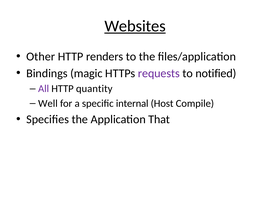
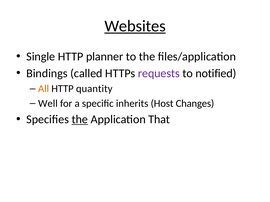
Other: Other -> Single (41, 57)
renders: renders -> planner (105, 57)
magic: magic -> called (86, 73)
All colour: purple -> orange (44, 89)
internal: internal -> inherits (132, 104)
Compile: Compile -> Changes (195, 104)
the underline: none -> present (80, 120)
